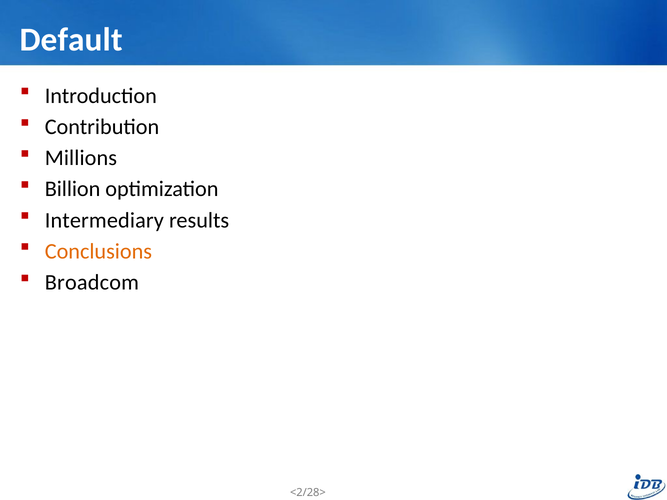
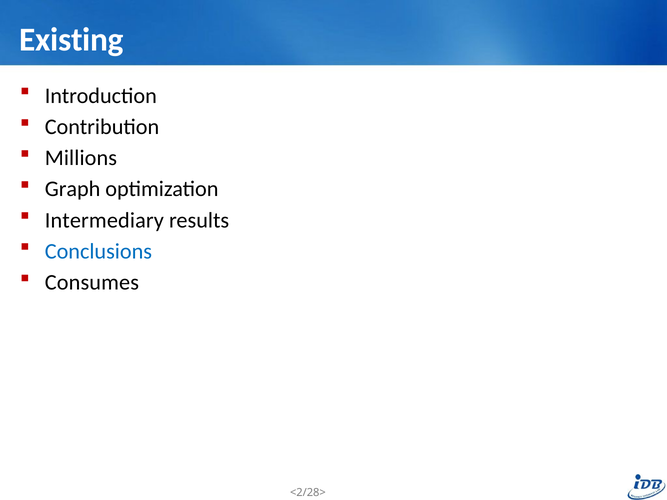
Default: Default -> Existing (71, 40)
Billion: Billion -> Graph (73, 189)
Conclusions colour: orange -> blue (98, 251)
Broadcom: Broadcom -> Consumes (92, 283)
